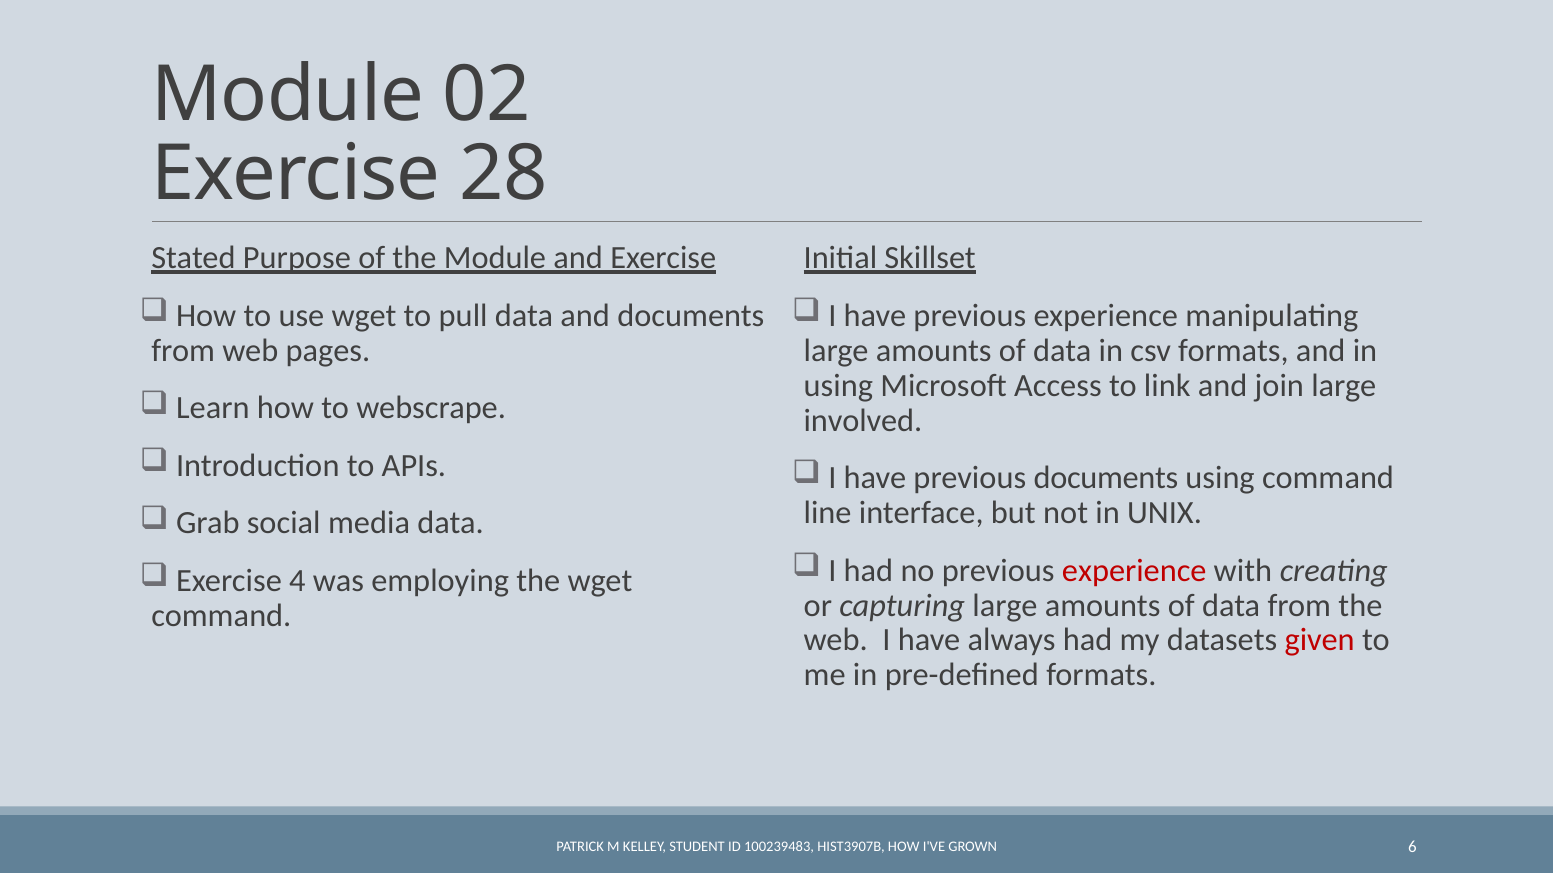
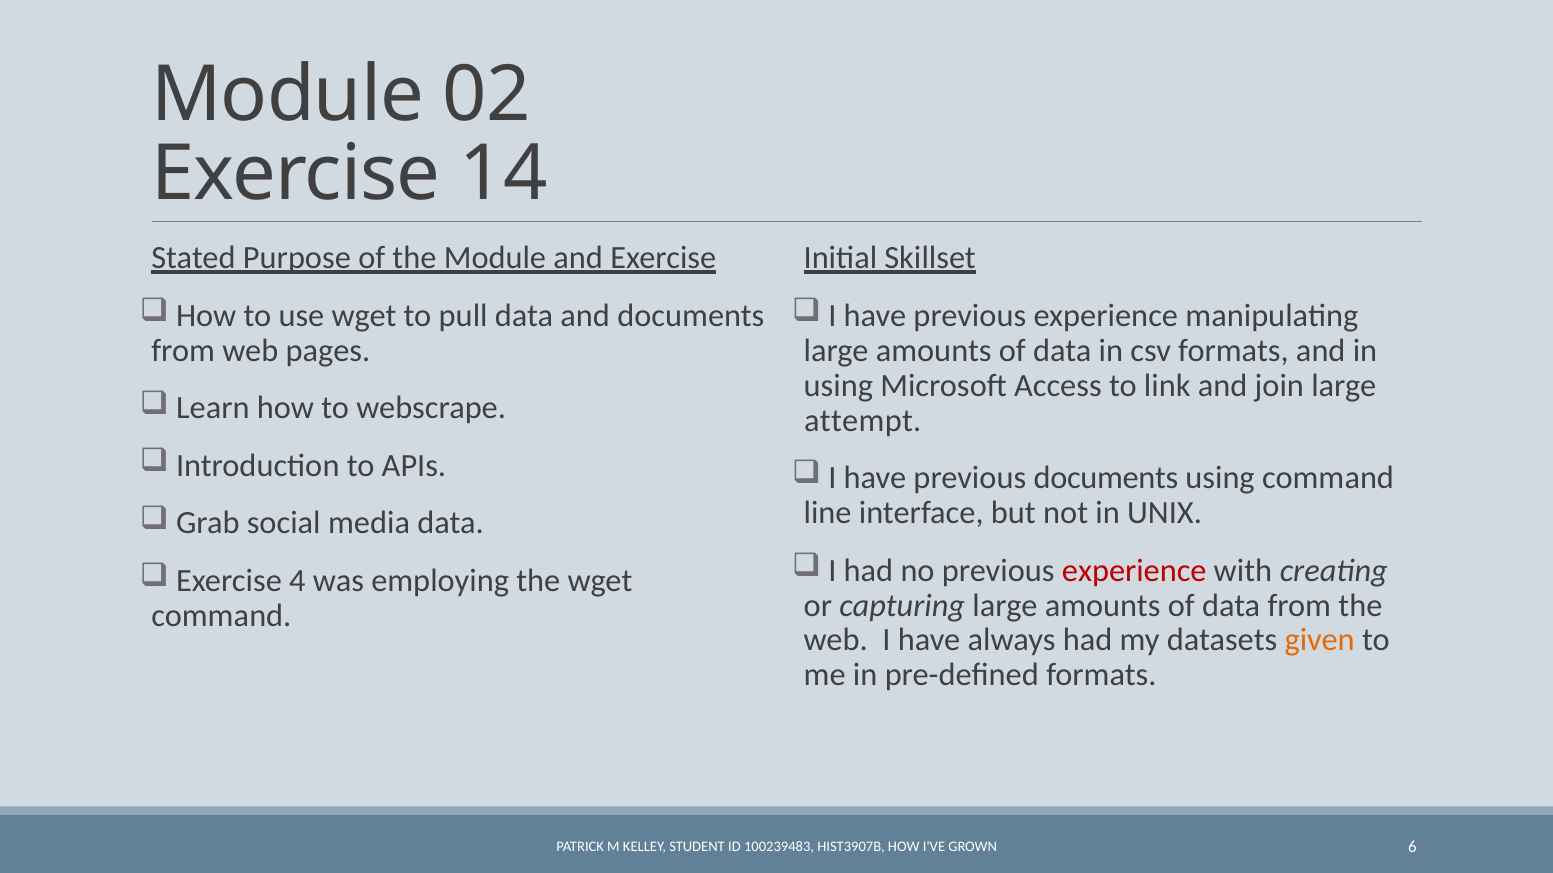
28: 28 -> 14 (504, 174)
involved: involved -> attempt (863, 421)
given colour: red -> orange (1320, 641)
